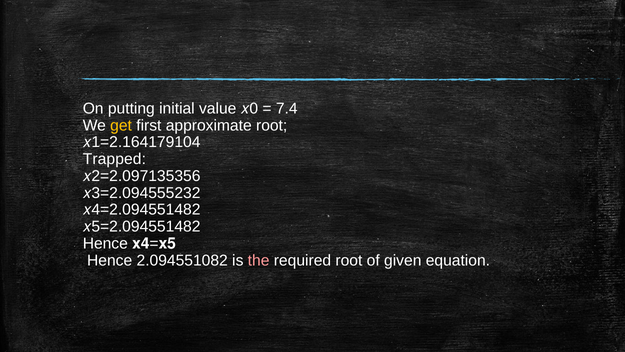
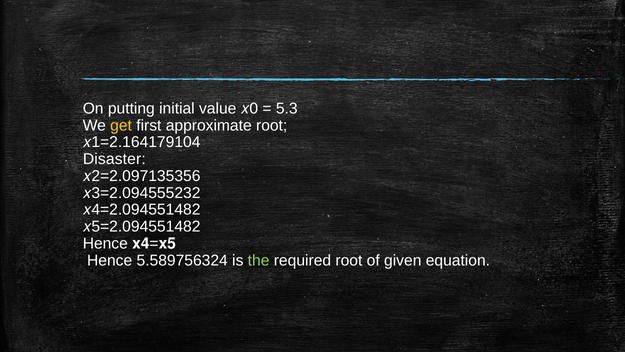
7.4: 7.4 -> 5.3 (287, 108)
Trapped: Trapped -> Disaster (114, 159)
2.094551082: 2.094551082 -> 5.589756324 (182, 260)
the colour: pink -> light green (259, 260)
